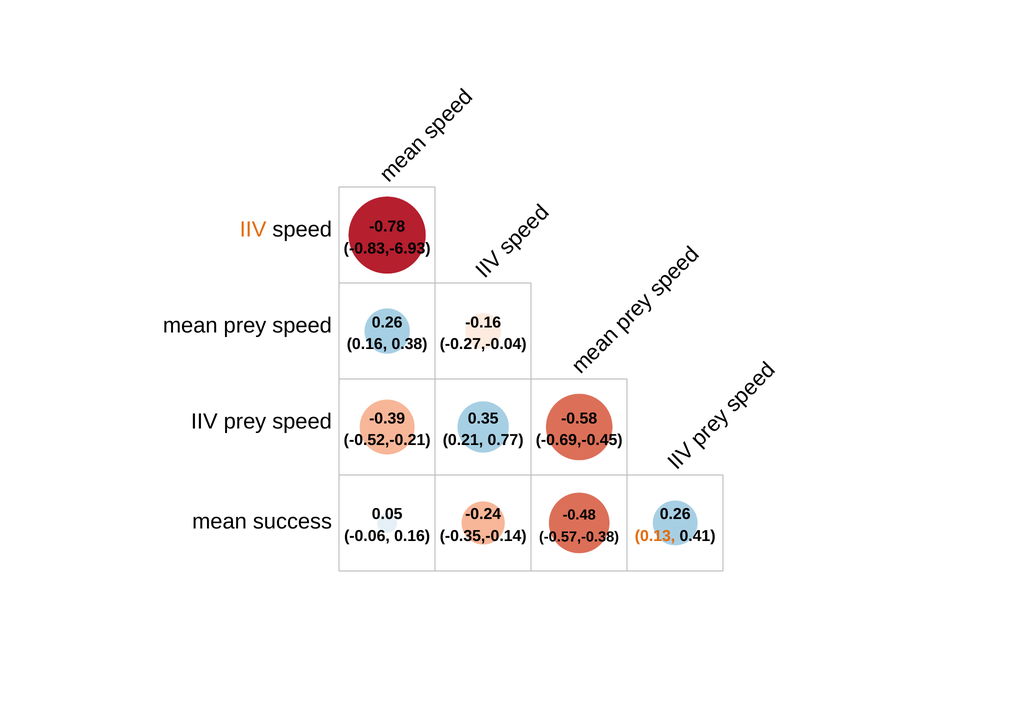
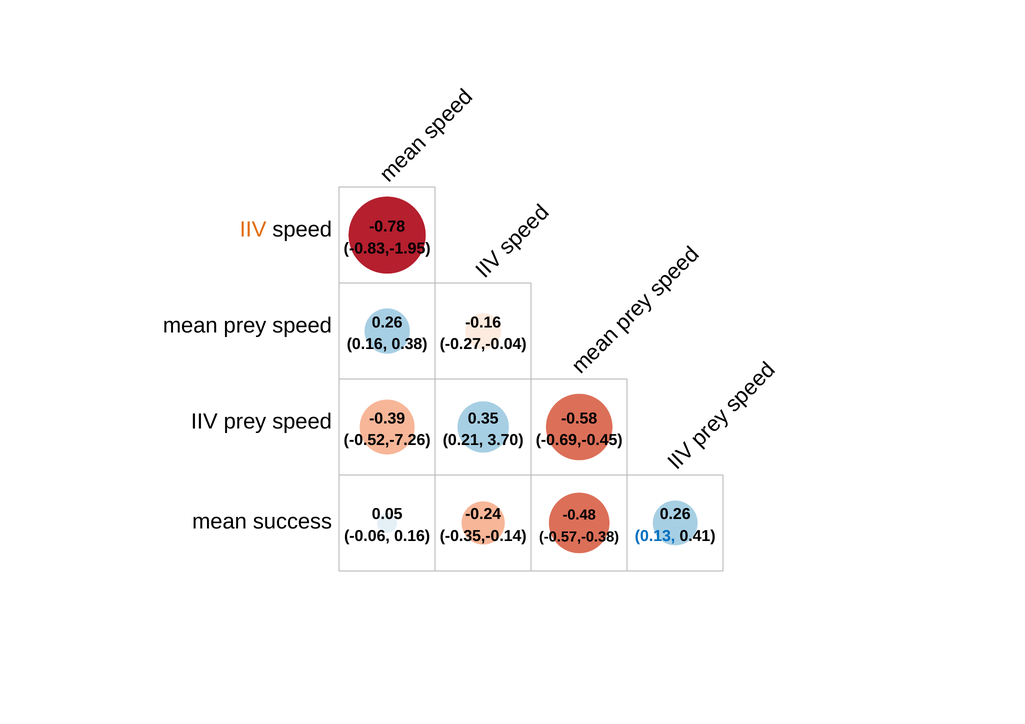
-0.83,-6.93: -0.83,-6.93 -> -0.83,-1.95 (387, 249)
-0.52,-0.21: -0.52,-0.21 -> -0.52,-7.26 (387, 441)
0.77: 0.77 -> 3.70 (506, 441)
0.13 colour: orange -> blue (655, 537)
